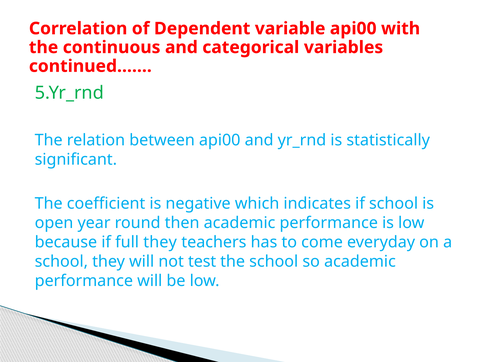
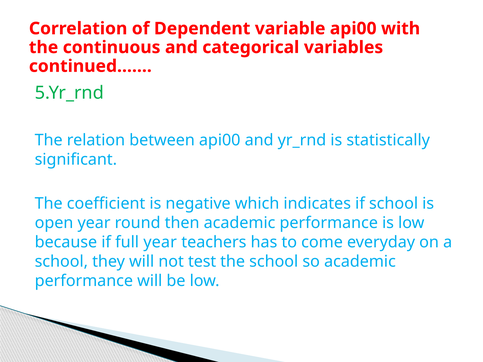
full they: they -> year (160, 242)
